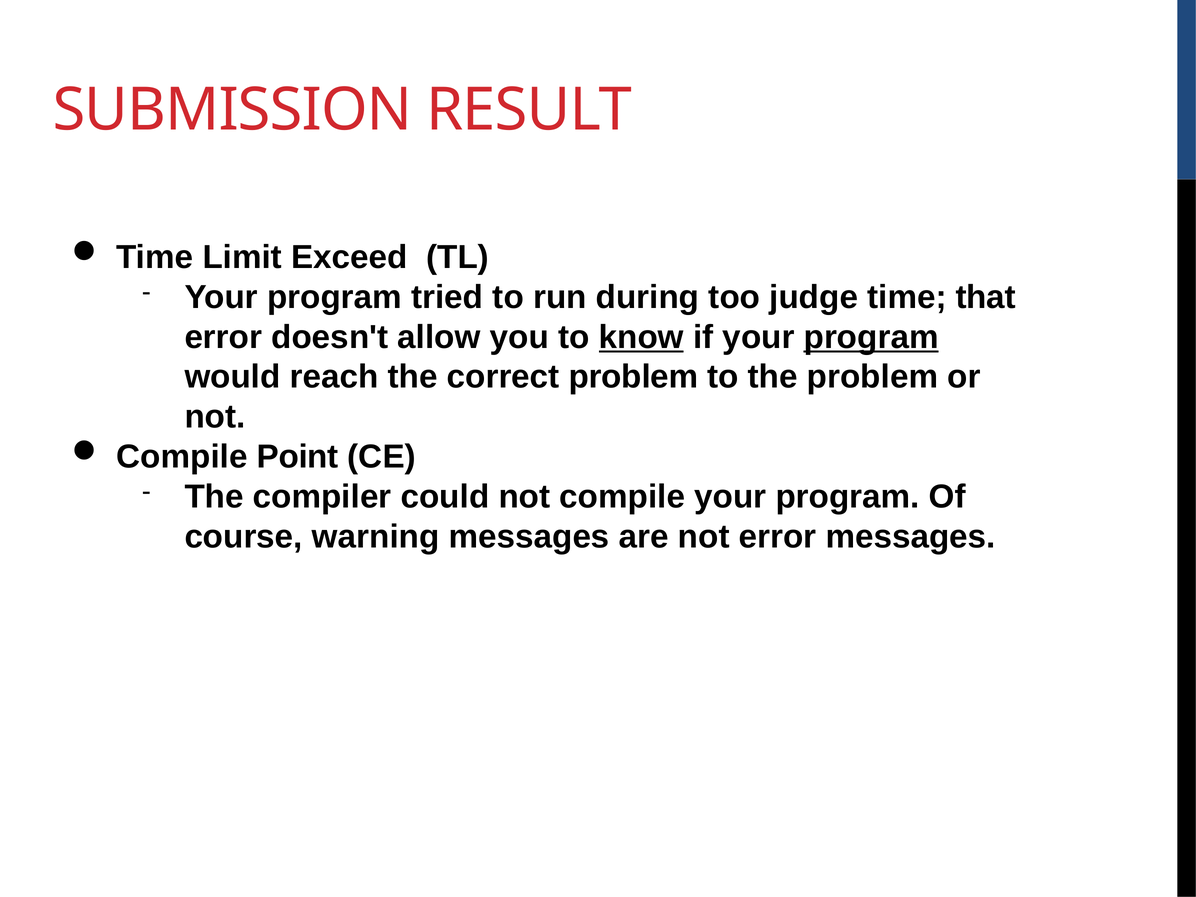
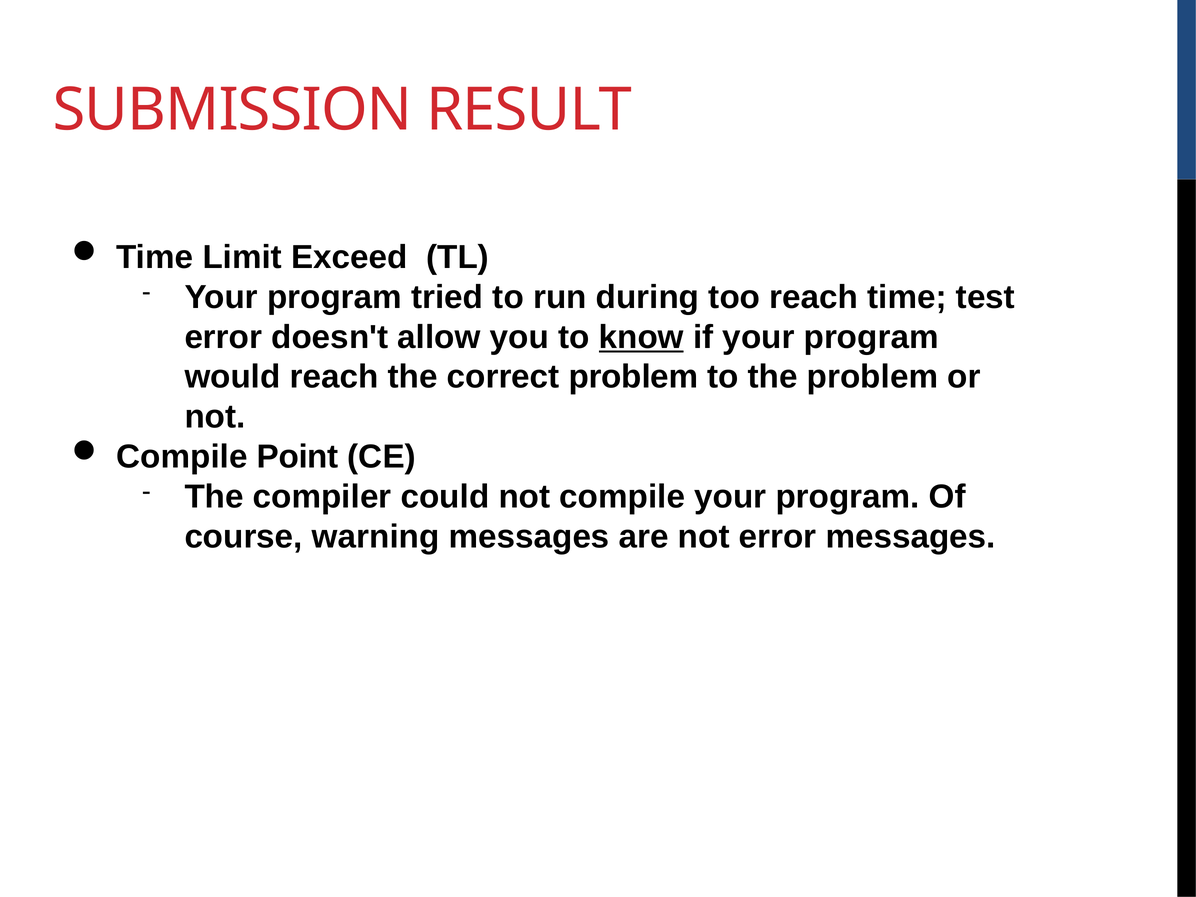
too judge: judge -> reach (814, 297)
that: that -> test (985, 297)
program underline: present -> none (871, 337)
